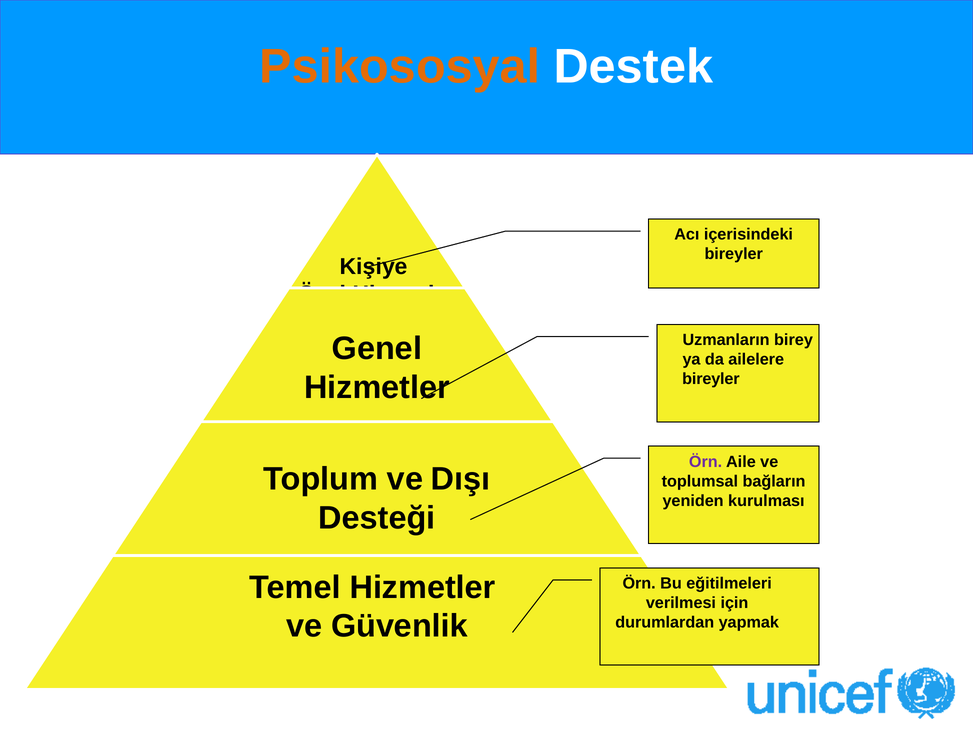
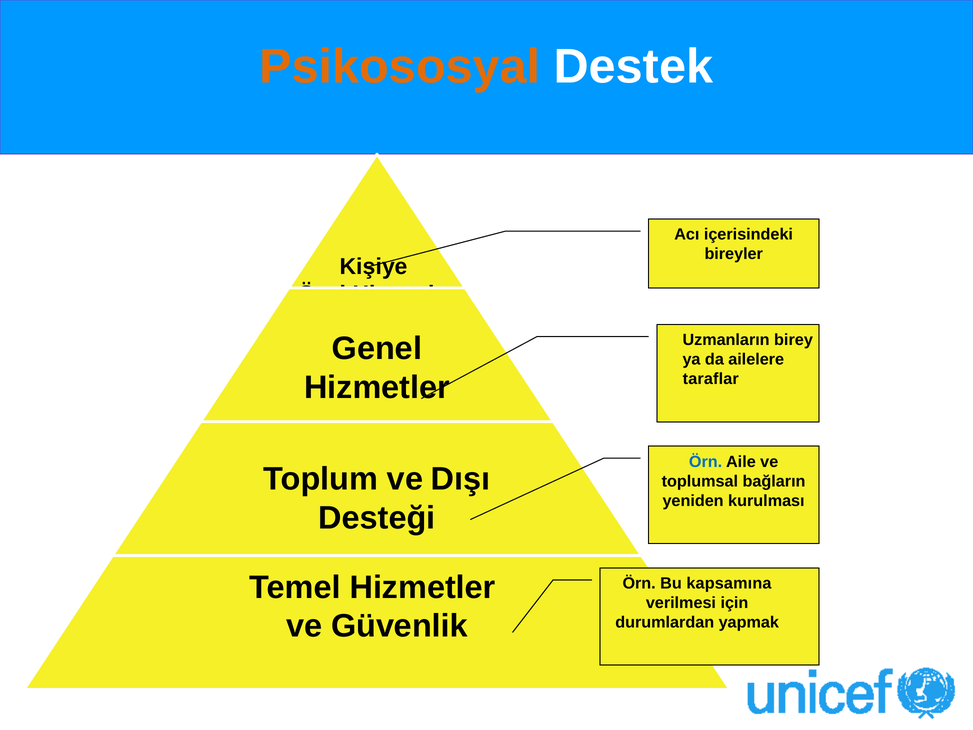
bireyler: bireyler -> taraflar (711, 379)
Örn colour: purple -> blue (706, 462)
eğitilmeleri: eğitilmeleri -> kapsamına (729, 583)
